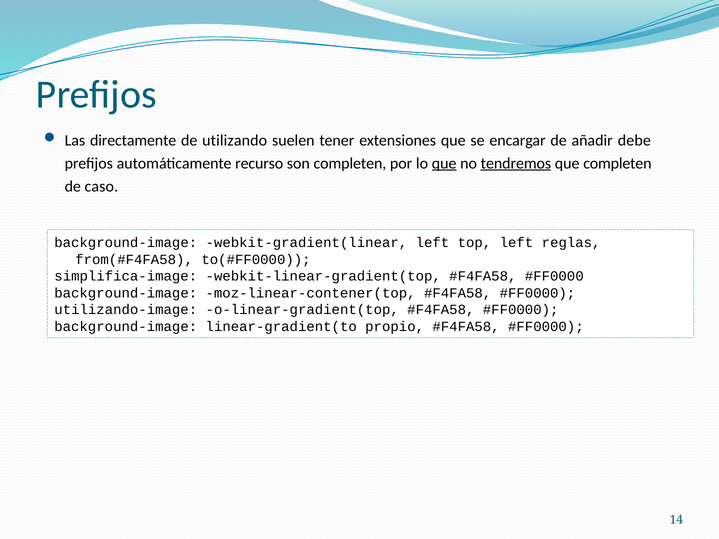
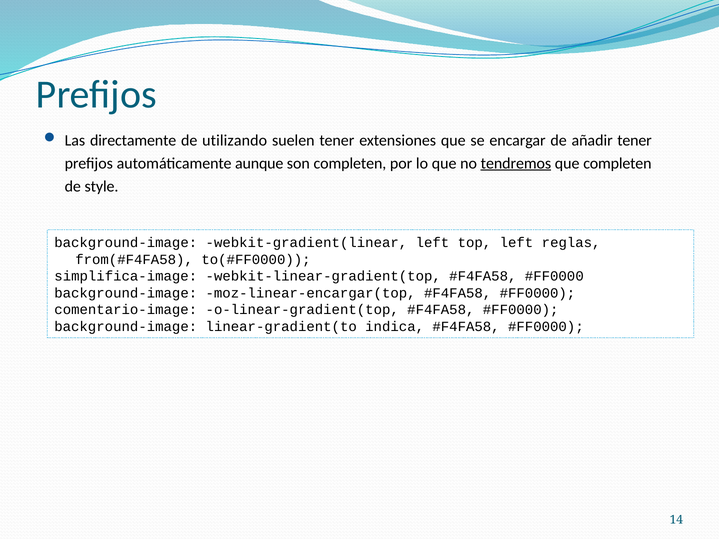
añadir debe: debe -> tener (635, 140)
recurso: recurso -> aunque (259, 163)
que underline: present -> none (444, 163)
caso: caso -> style (101, 186)
moz-linear-contener(top: moz-linear-contener(top -> moz-linear-encargar(top (311, 293)
utilizando-image: utilizando-image -> comentario-image (126, 310)
propio: propio -> indica (395, 327)
